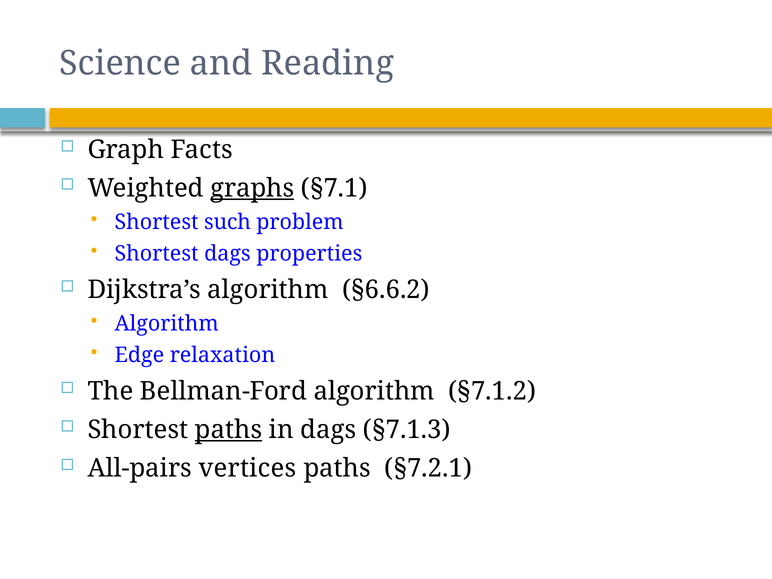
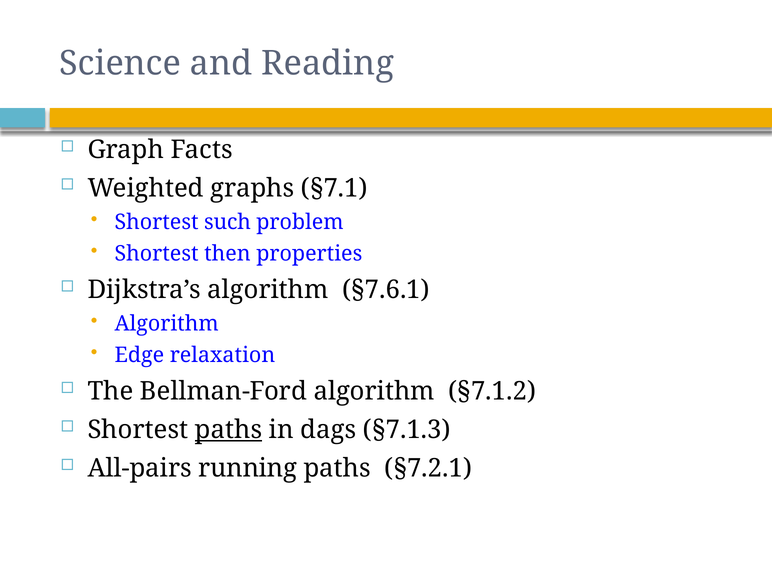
graphs underline: present -> none (252, 188)
Shortest dags: dags -> then (227, 254)
§6.6.2: §6.6.2 -> §7.6.1 (386, 290)
vertices: vertices -> running (248, 468)
